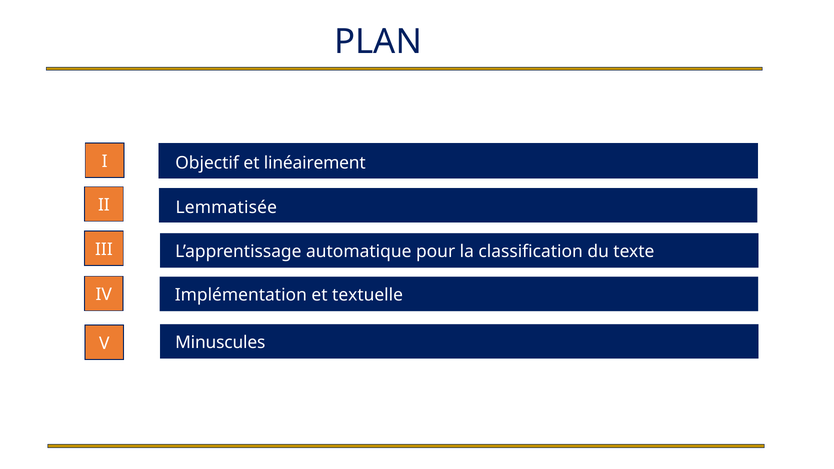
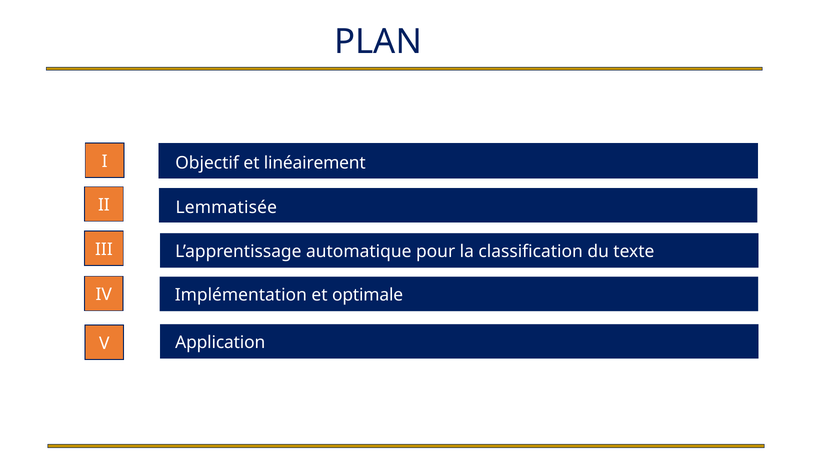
textuelle: textuelle -> optimale (368, 295)
Minuscules: Minuscules -> Application (220, 343)
